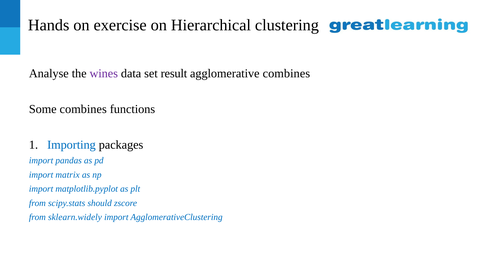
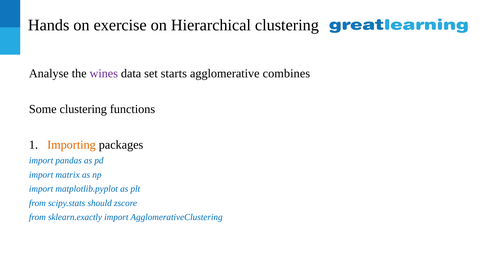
result: result -> starts (174, 74)
Some combines: combines -> clustering (83, 109)
Importing colour: blue -> orange (71, 145)
sklearn.widely: sklearn.widely -> sklearn.exactly (75, 218)
